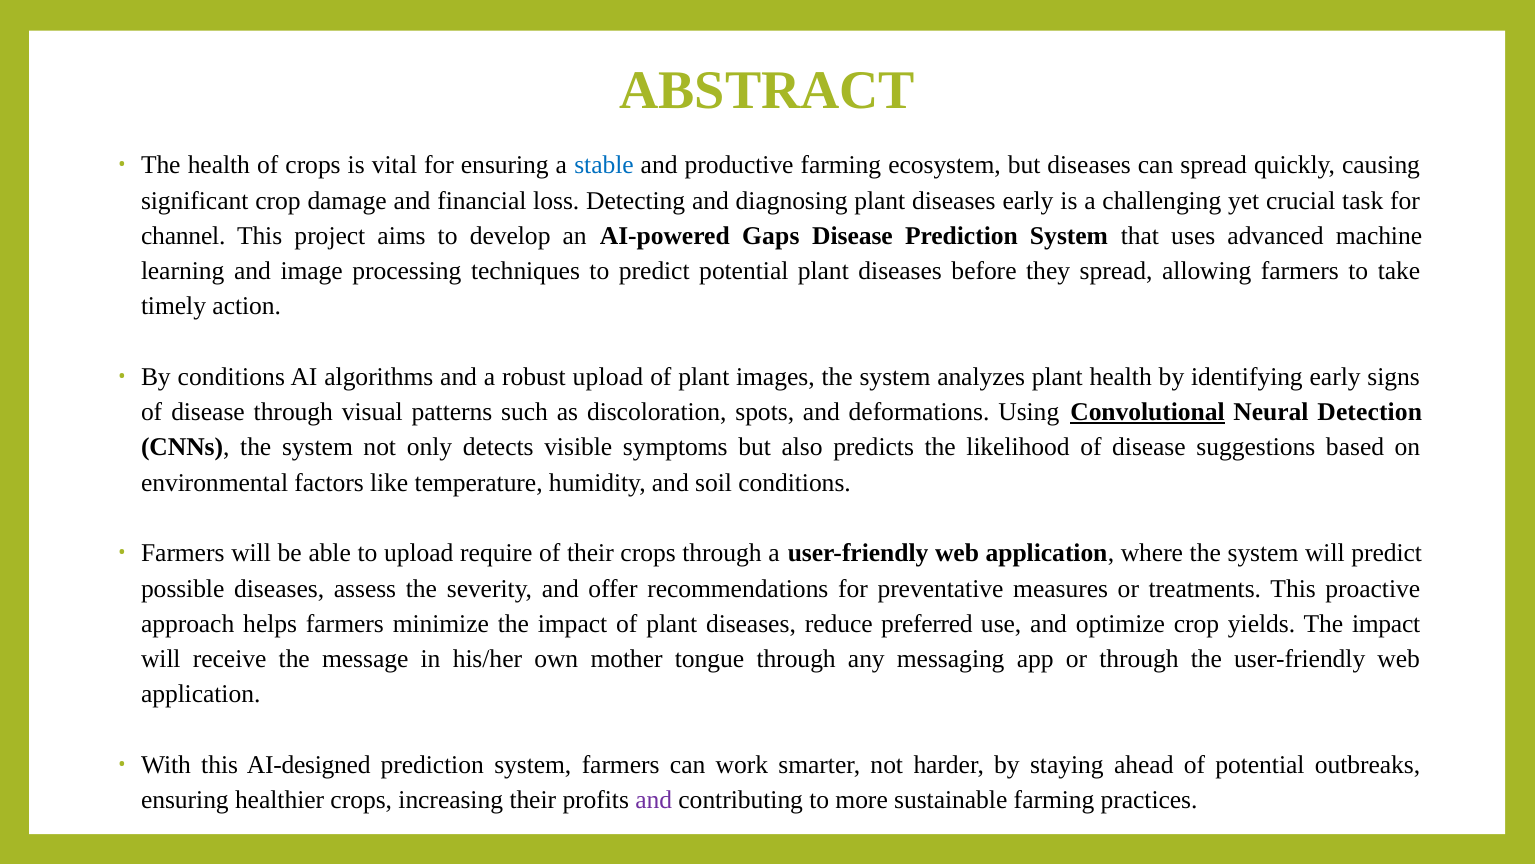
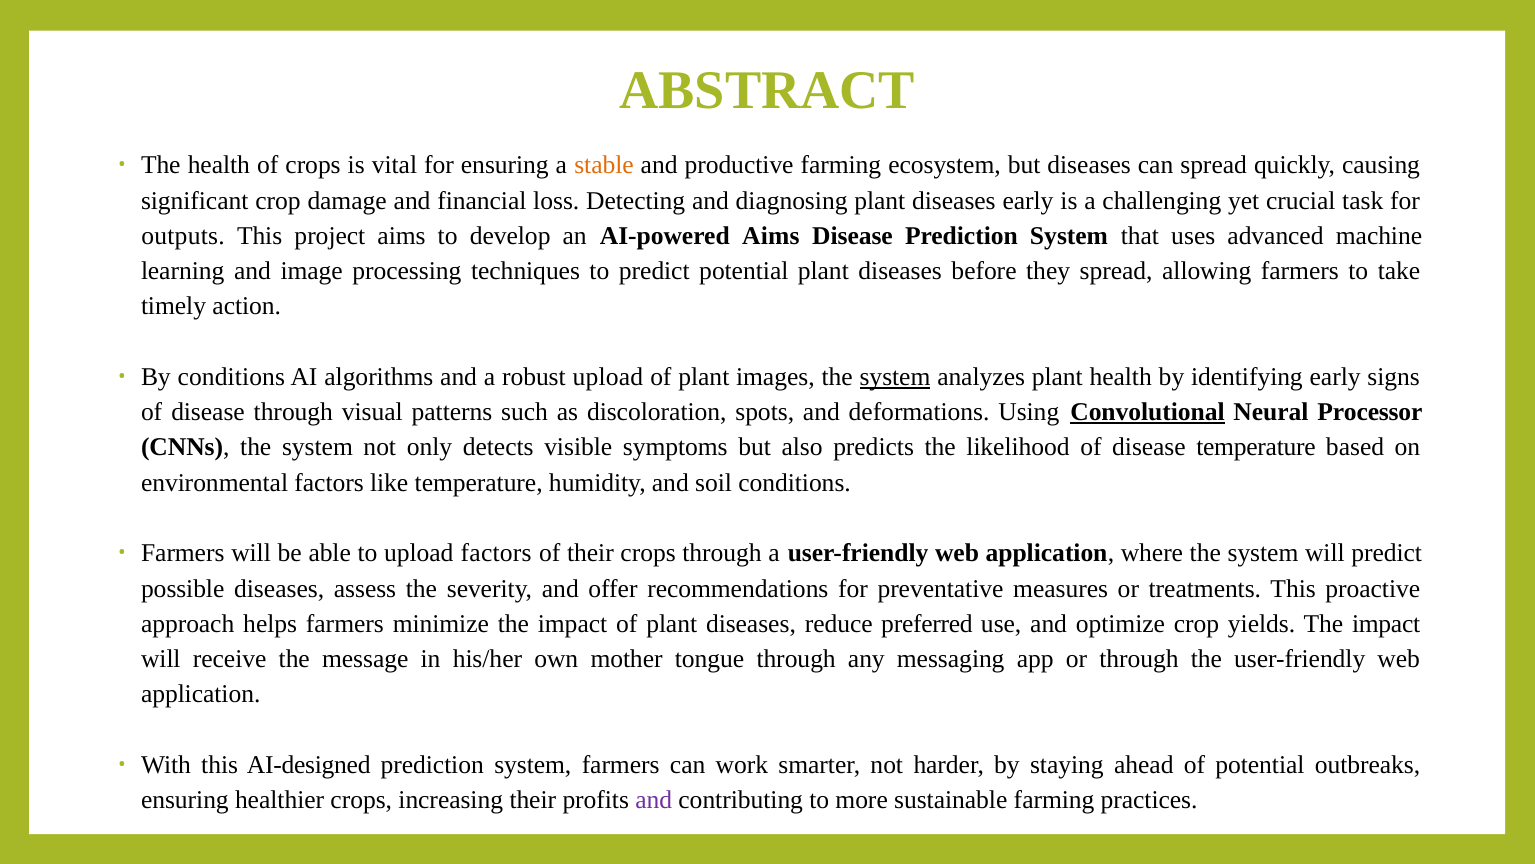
stable colour: blue -> orange (604, 165)
channel: channel -> outputs (183, 236)
AI-powered Gaps: Gaps -> Aims (771, 236)
system underline: none -> present (895, 377)
Detection: Detection -> Processor (1370, 412)
disease suggestions: suggestions -> temperature (1256, 447)
upload require: require -> factors (496, 553)
